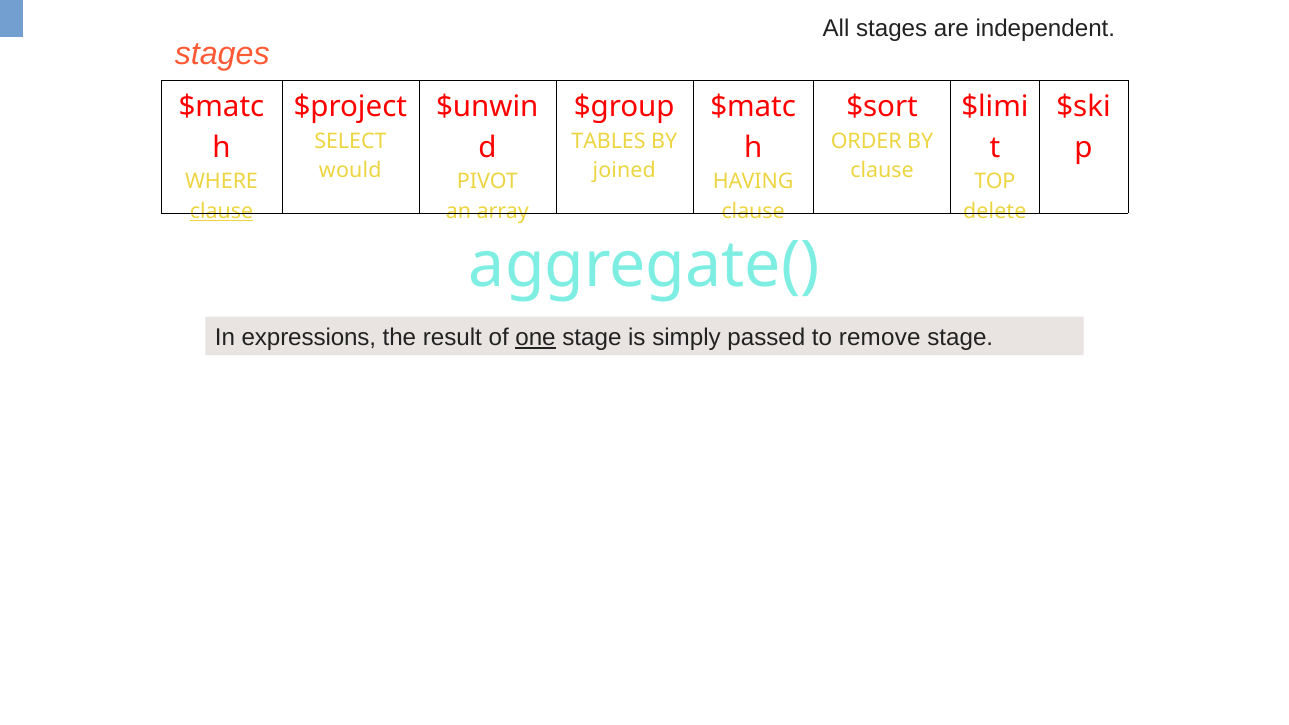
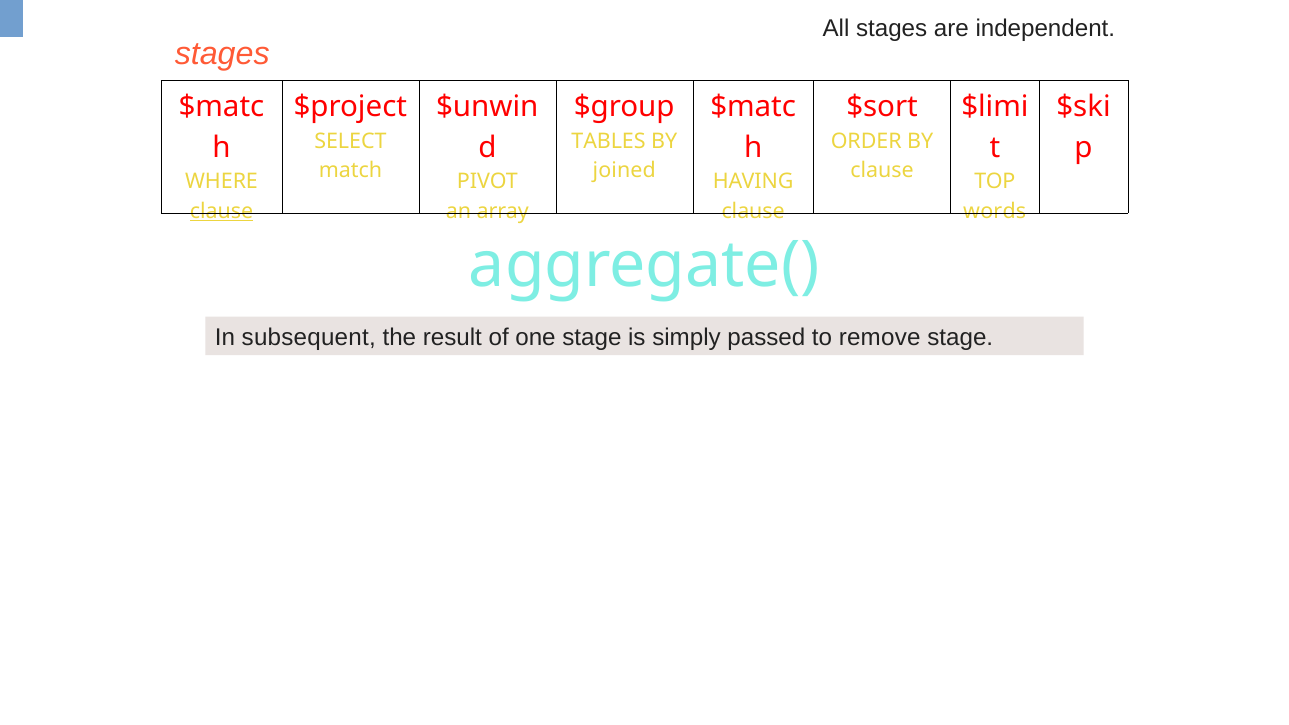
would: would -> match (350, 171)
delete: delete -> words (995, 211)
expressions: expressions -> subsequent (309, 338)
one underline: present -> none (536, 338)
